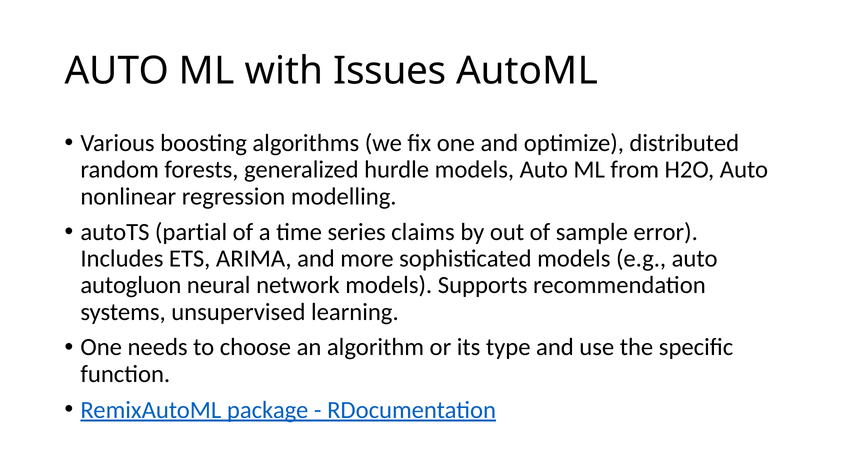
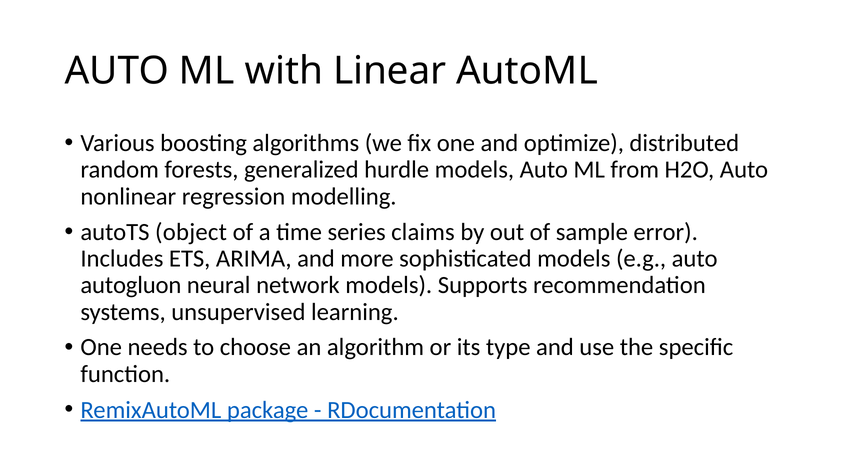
Issues: Issues -> Linear (390, 71)
partial: partial -> object (191, 232)
